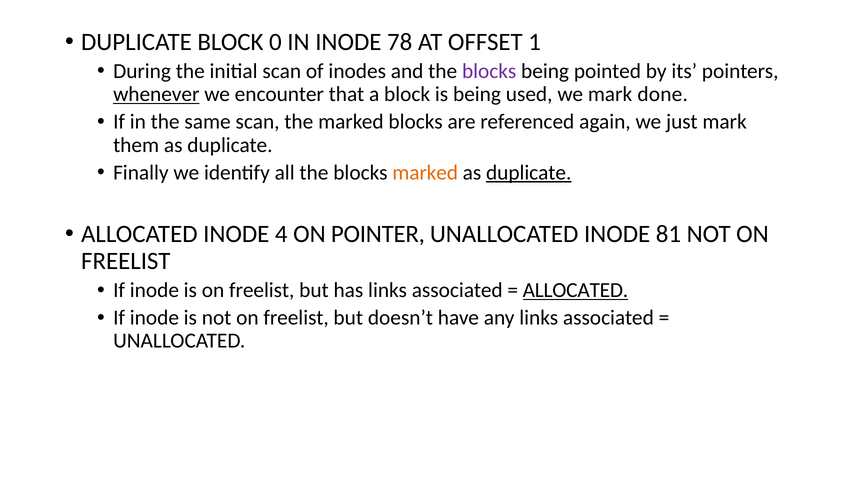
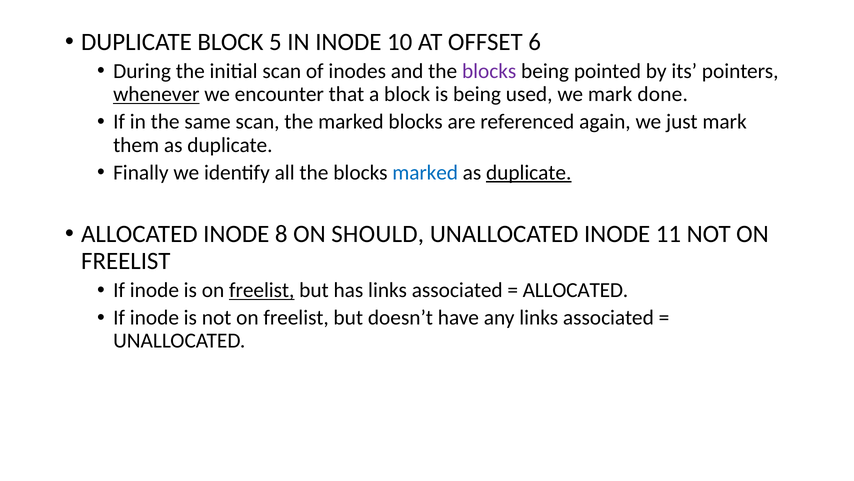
0: 0 -> 5 (275, 42)
78: 78 -> 10 (400, 42)
1: 1 -> 6 (535, 42)
marked colour: orange -> blue (425, 172)
4: 4 -> 8 (281, 234)
POINTER: POINTER -> SHOULD (378, 234)
81: 81 -> 11 (668, 234)
freelist underline: none -> present (262, 290)
ALLOCATED underline: present -> none (575, 290)
